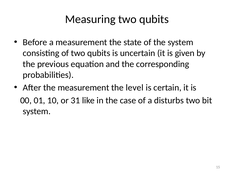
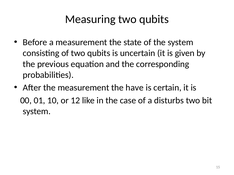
level: level -> have (135, 88)
31: 31 -> 12 (75, 101)
